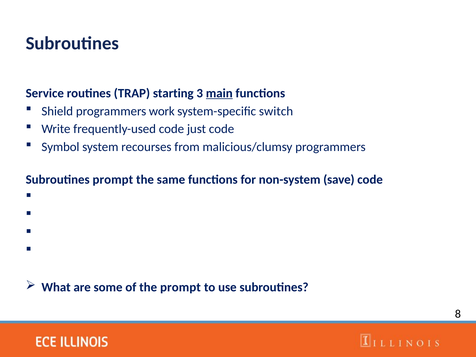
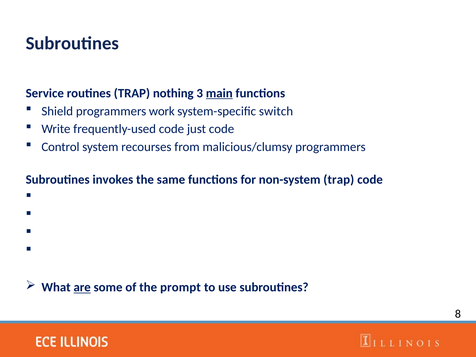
starting: starting -> nothing (173, 93)
Symbol: Symbol -> Control (60, 147)
Subroutines prompt: prompt -> invokes (113, 180)
non-system save: save -> trap (339, 180)
are underline: none -> present (82, 287)
